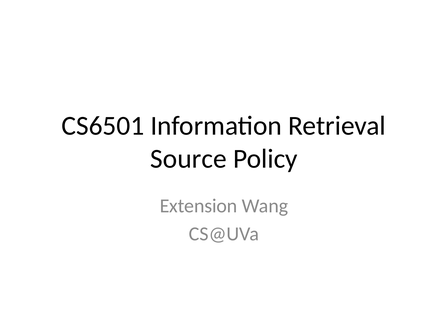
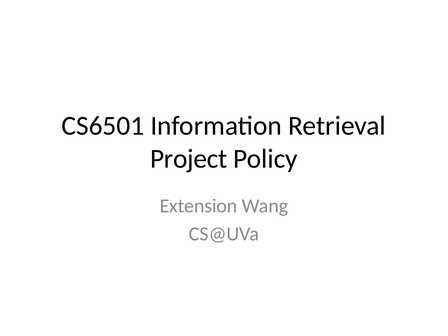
Source: Source -> Project (189, 159)
